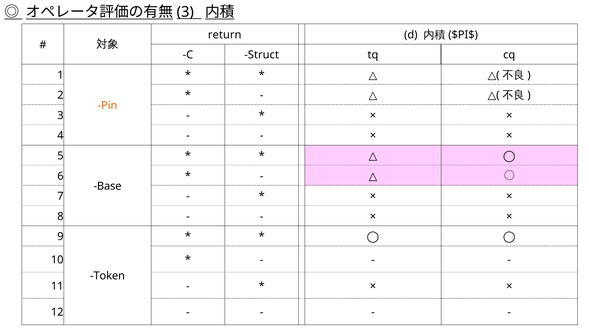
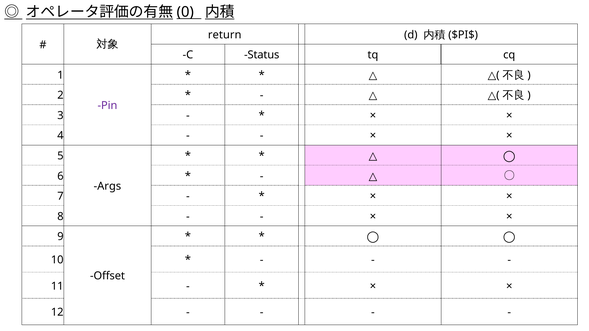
3: 3 -> 0 (185, 12)
Struct: Struct -> Status (262, 55)
Pin colour: orange -> purple (107, 106)
Base: Base -> Args (107, 186)
Token: Token -> Offset (107, 276)
